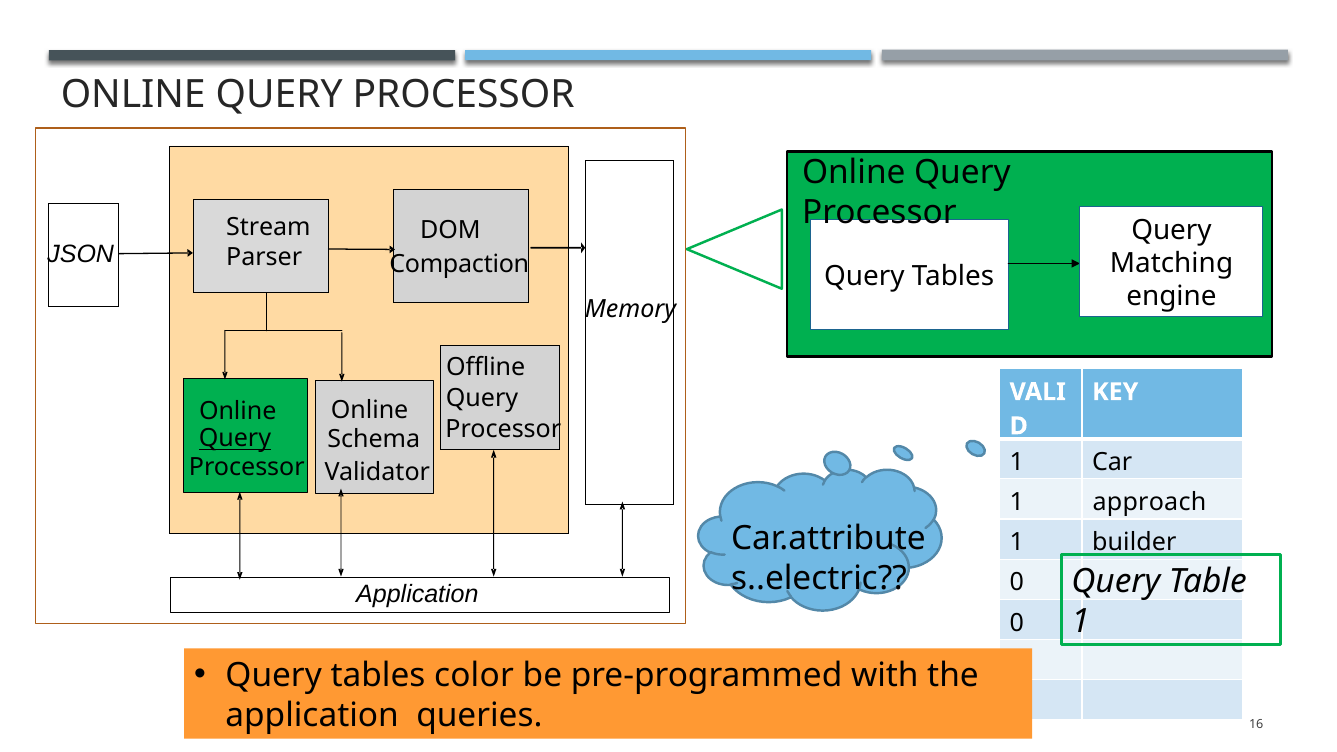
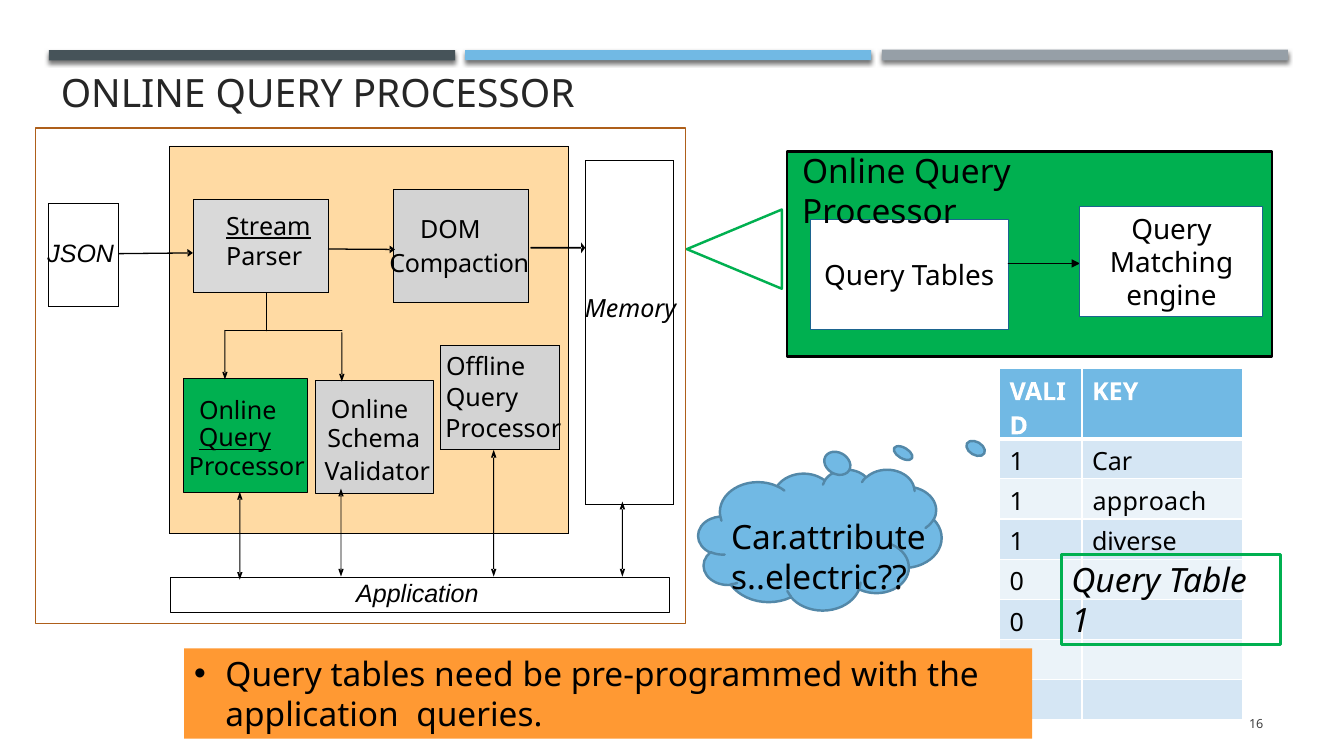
Stream underline: none -> present (268, 227)
builder: builder -> diverse (1134, 542)
color: color -> need (474, 676)
